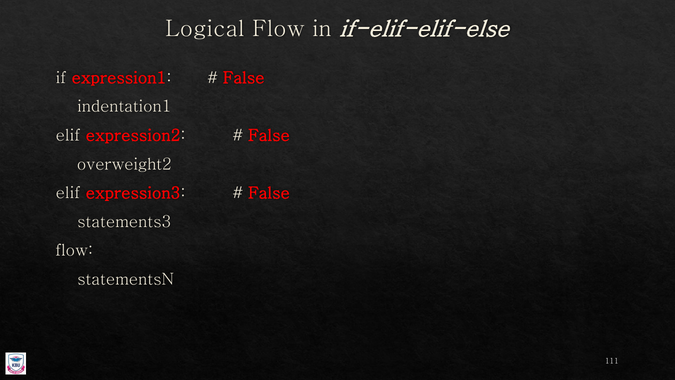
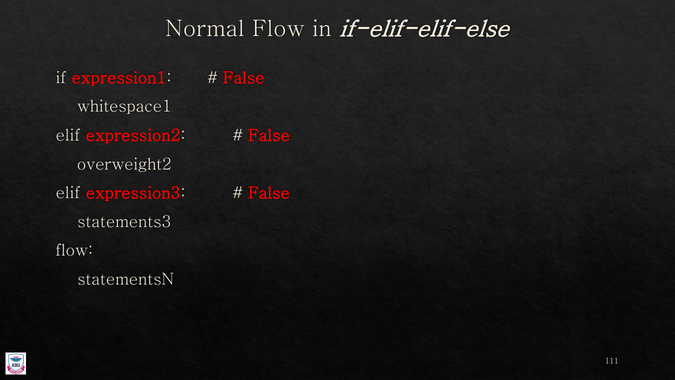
Logical: Logical -> Normal (205, 29)
indentation1: indentation1 -> whitespace1 (124, 106)
